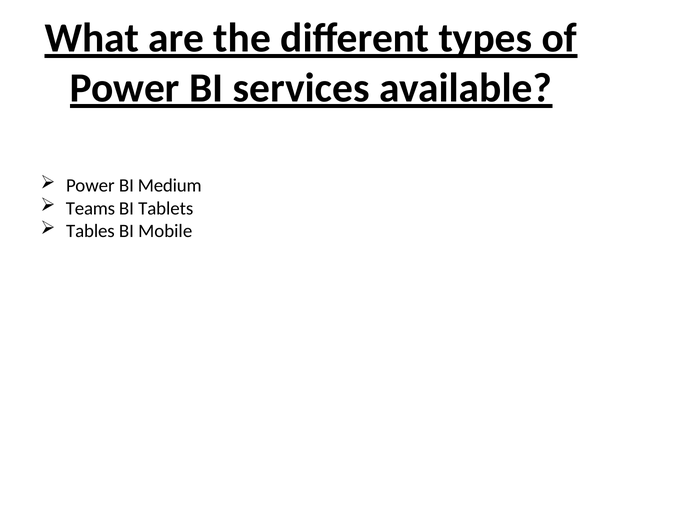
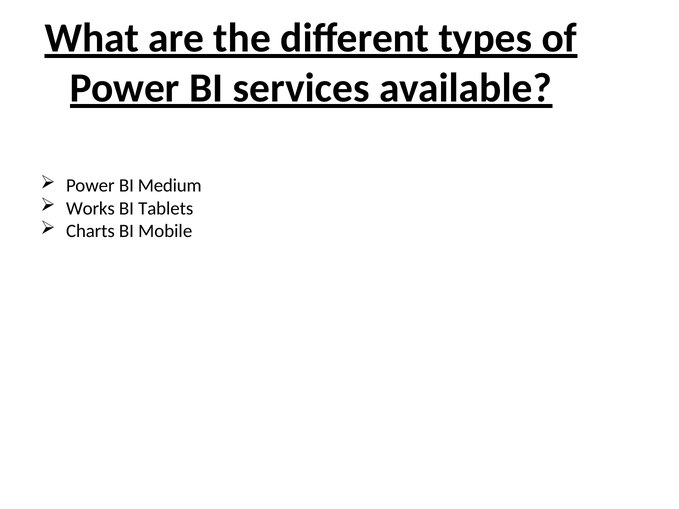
Teams: Teams -> Works (90, 208)
Tables: Tables -> Charts (90, 231)
